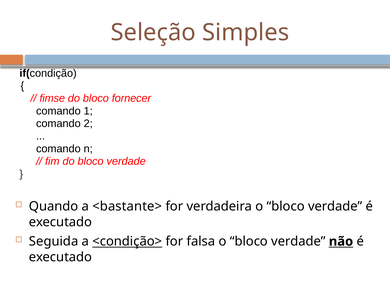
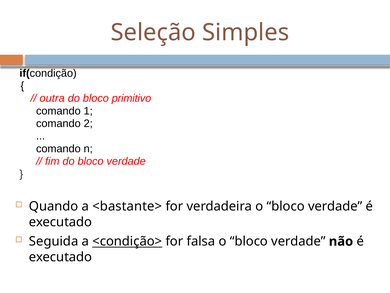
fimse: fimse -> outra (52, 98)
fornecer: fornecer -> primitivo (131, 98)
não underline: present -> none (341, 241)
